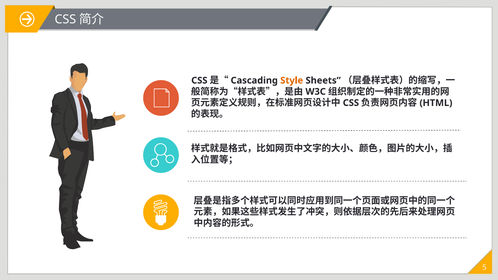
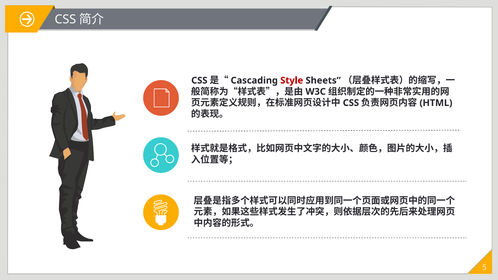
Style colour: orange -> red (292, 80)
